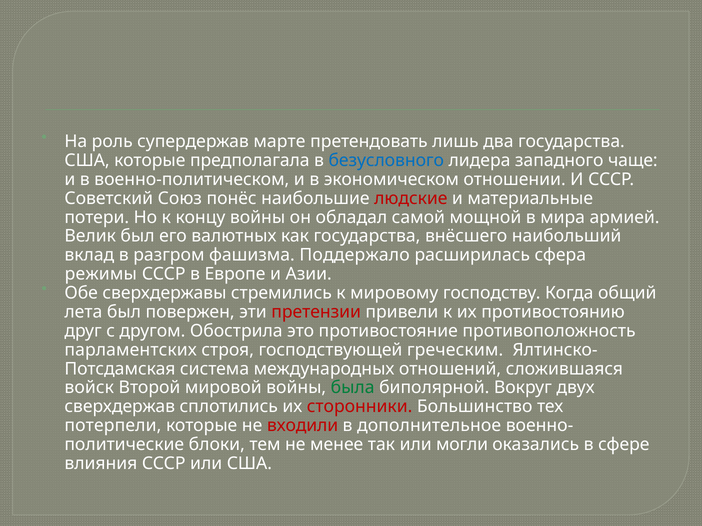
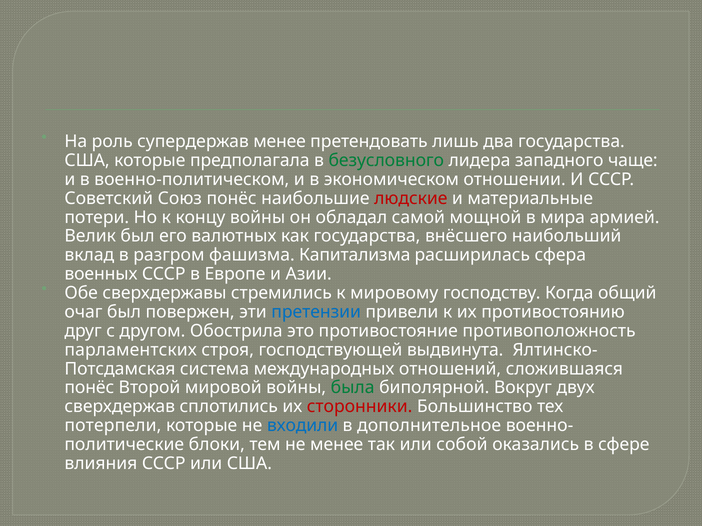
супердержав марте: марте -> менее (280, 142)
безусловного colour: blue -> green (386, 161)
Поддержало: Поддержало -> Капитализма (355, 255)
режимы: режимы -> военных (101, 274)
лета: лета -> очаг (83, 312)
претензии colour: red -> blue (316, 312)
греческим: греческим -> выдвинута (455, 350)
войск: войск -> понёс (89, 388)
входили colour: red -> blue (303, 426)
могли: могли -> собой (462, 445)
